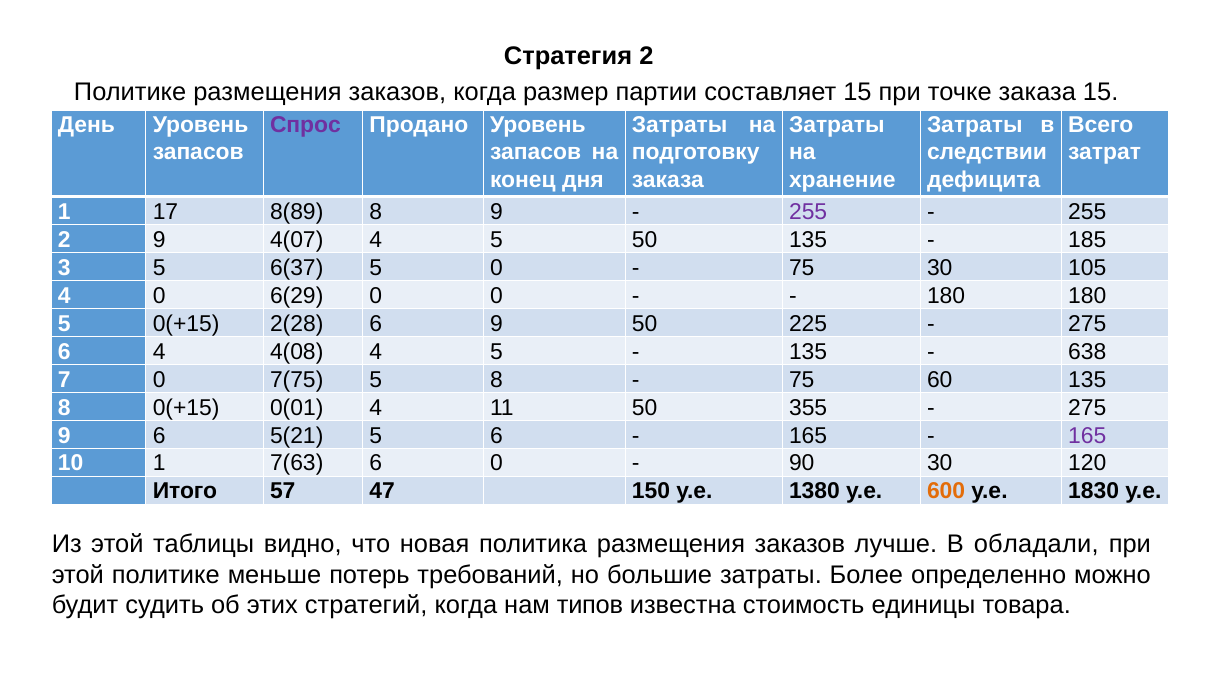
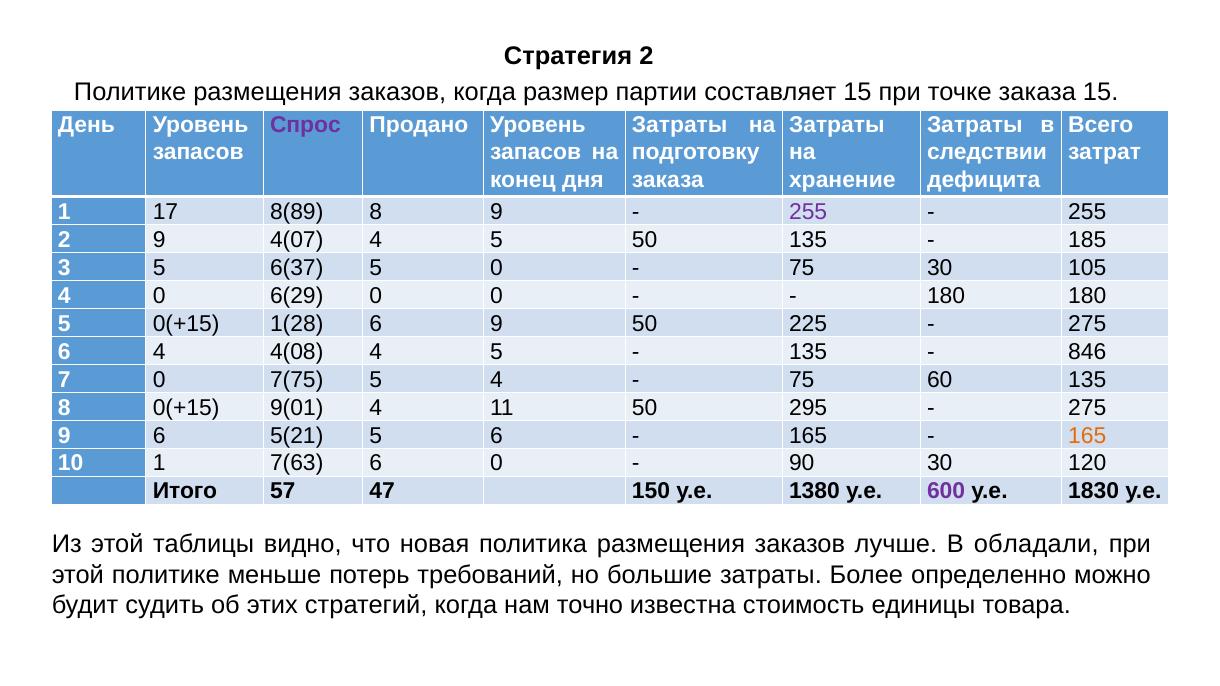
2(28: 2(28 -> 1(28 (297, 324)
638: 638 -> 846 (1087, 352)
5 8: 8 -> 4 (496, 380)
0(01: 0(01 -> 9(01 (297, 408)
355: 355 -> 295 (808, 408)
165 colour: purple -> orange (1087, 436)
600 colour: orange -> purple (946, 492)
типов: типов -> точно (590, 606)
